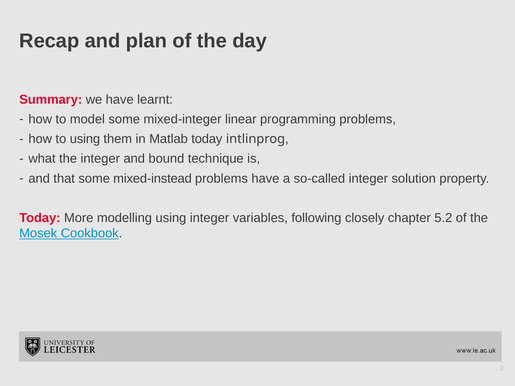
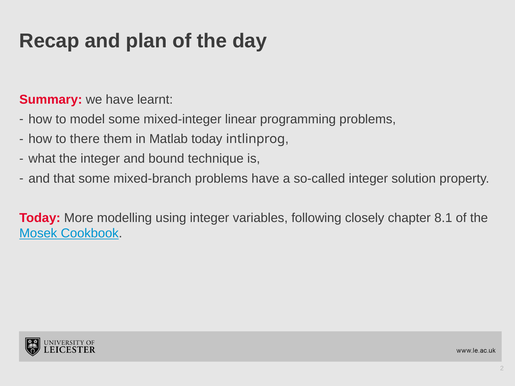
to using: using -> there (85, 139)
mixed-instead: mixed-instead -> mixed-branch (152, 179)
5.2: 5.2 -> 8.1 (443, 218)
